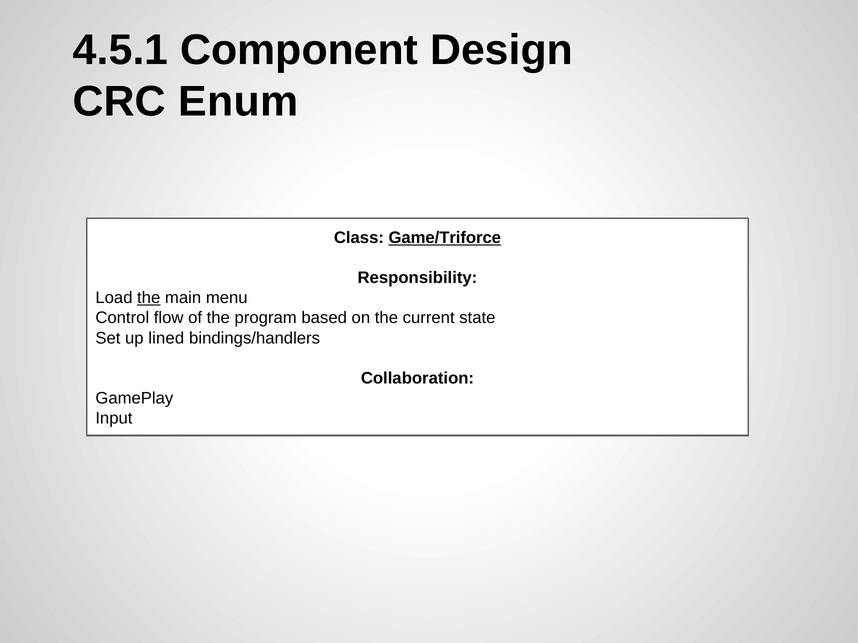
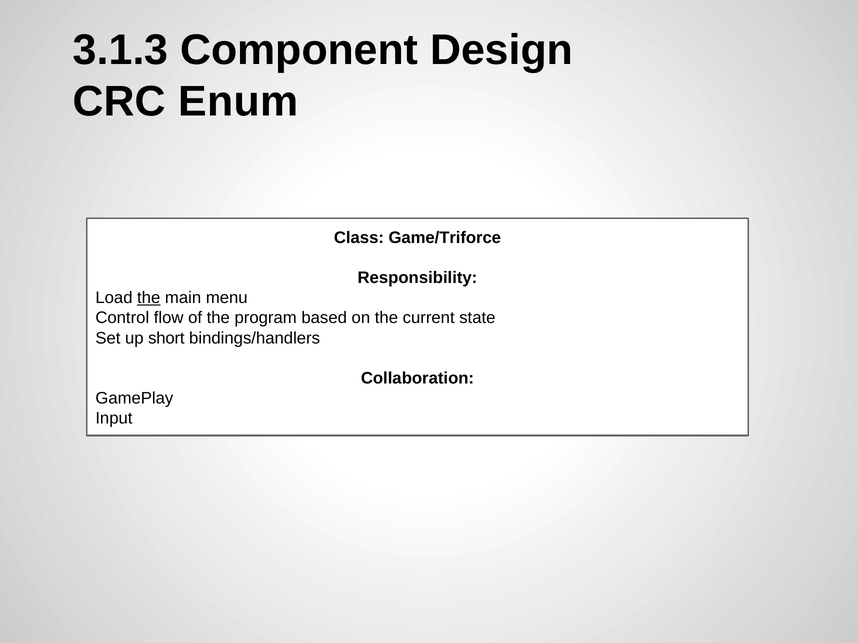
4.5.1: 4.5.1 -> 3.1.3 (121, 50)
Game/Triforce underline: present -> none (445, 238)
lined: lined -> short (166, 338)
